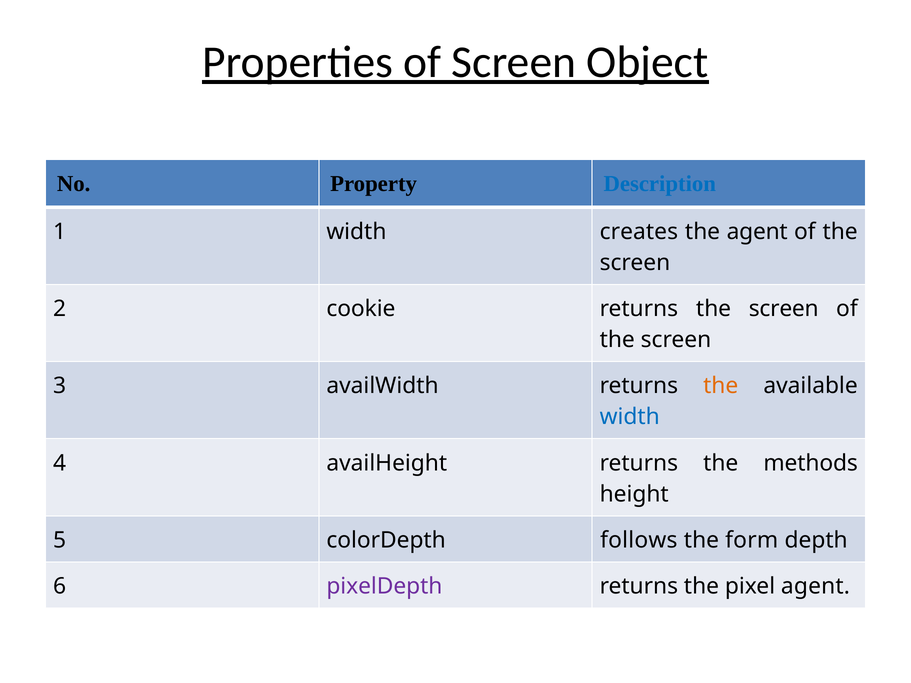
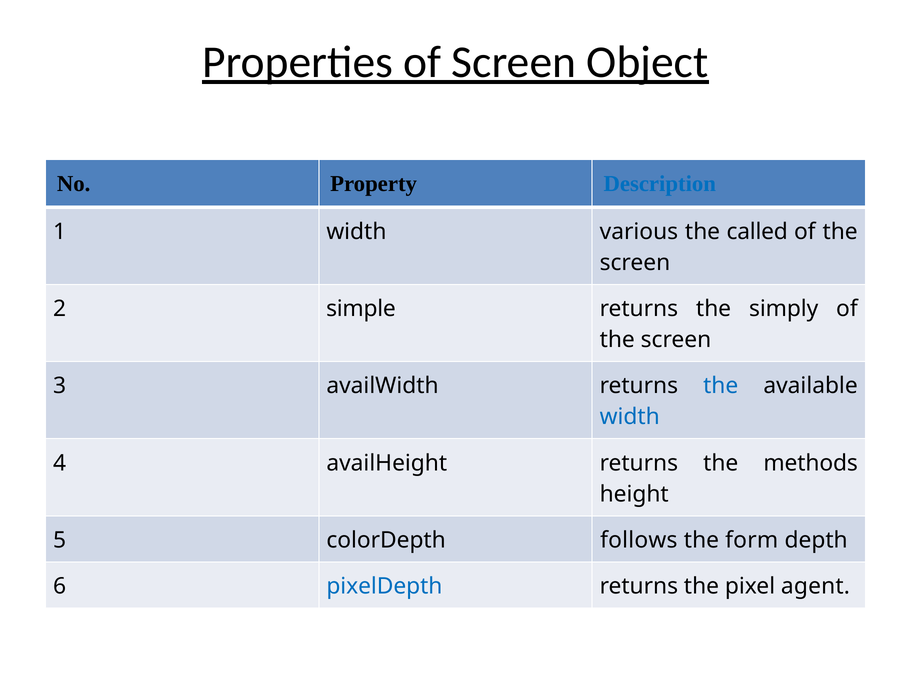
creates: creates -> various (639, 232)
the agent: agent -> called (757, 232)
cookie: cookie -> simple (361, 309)
returns the screen: screen -> simply (784, 309)
the colour: orange -> blue (721, 386)
pixelDepth colour: purple -> blue (384, 586)
